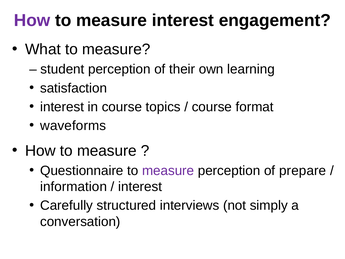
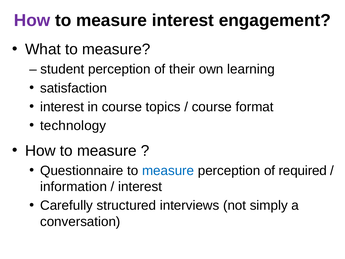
waveforms: waveforms -> technology (73, 126)
measure colour: purple -> blue (168, 170)
prepare: prepare -> required (303, 170)
